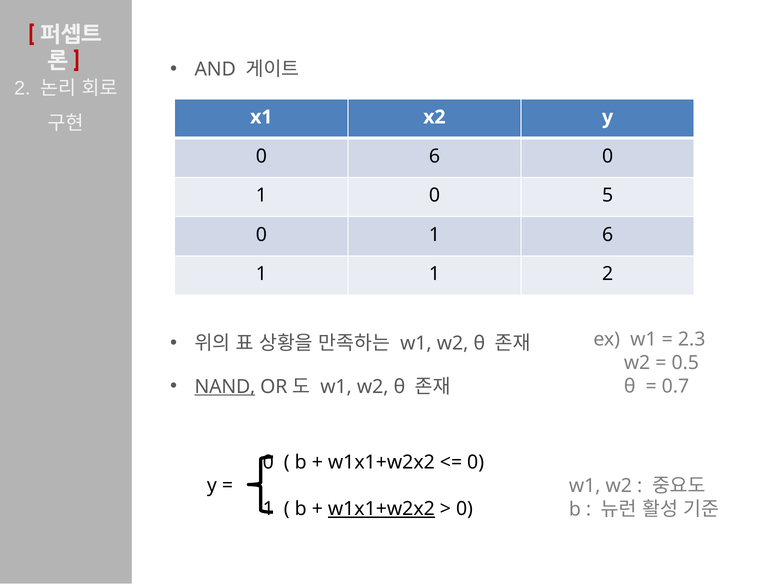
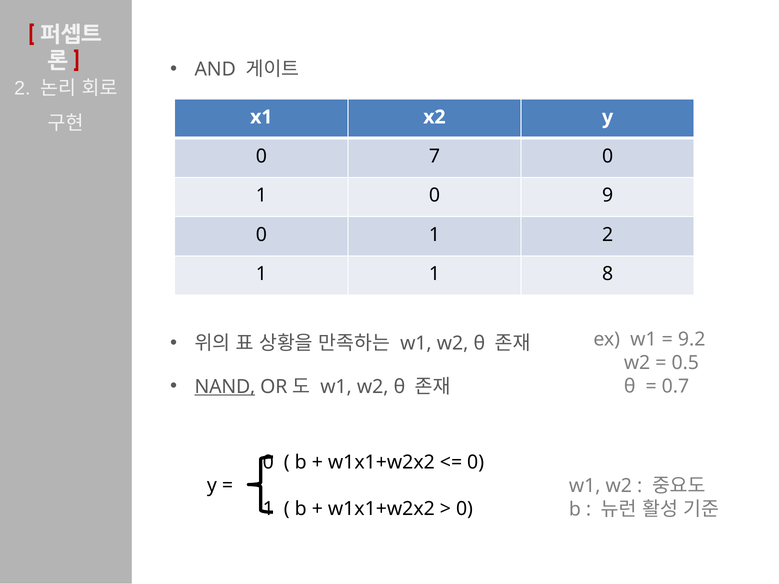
0 6: 6 -> 7 (434, 156)
5: 5 -> 9 (608, 196)
1 6: 6 -> 2 (608, 235)
1 2: 2 -> 8 (608, 274)
2.3: 2.3 -> 9.2 (692, 340)
w1x1+w2x2 underline: present -> none (381, 509)
